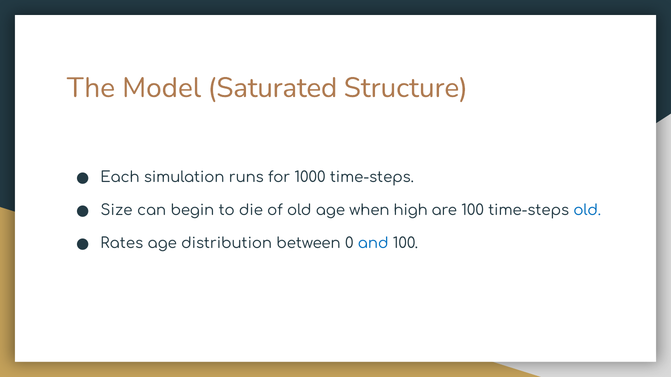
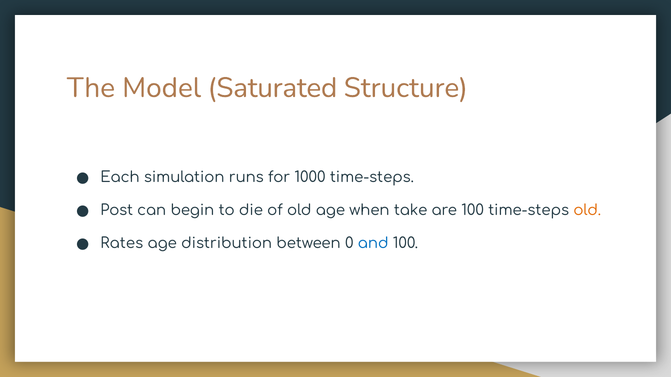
Size: Size -> Post (117, 211)
high: high -> take (411, 211)
old colour: blue -> orange (587, 211)
